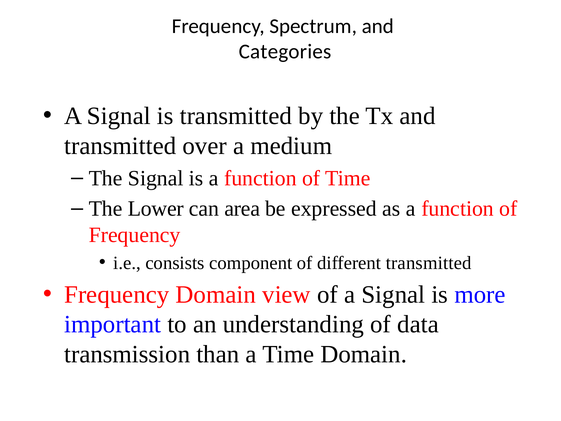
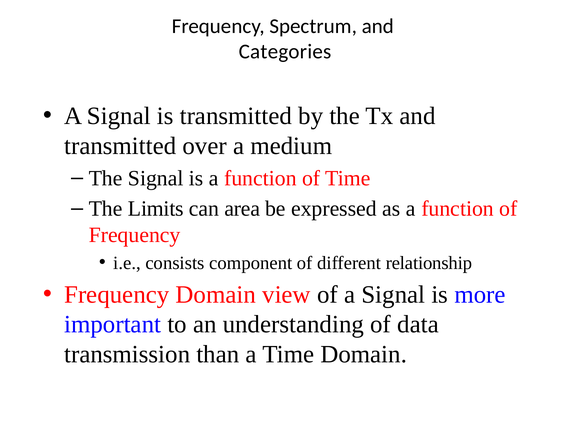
Lower: Lower -> Limits (156, 209)
different transmitted: transmitted -> relationship (429, 263)
